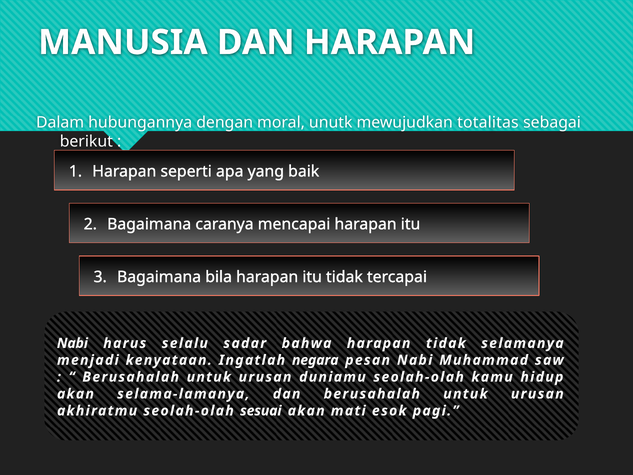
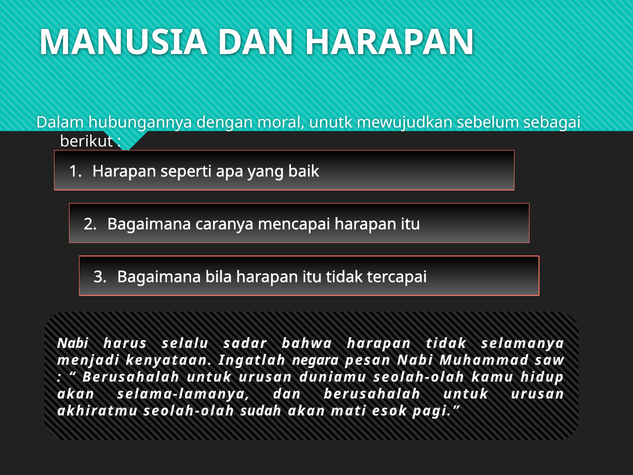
totalitas: totalitas -> sebelum (488, 123)
sesuai: sesuai -> sudah (261, 411)
